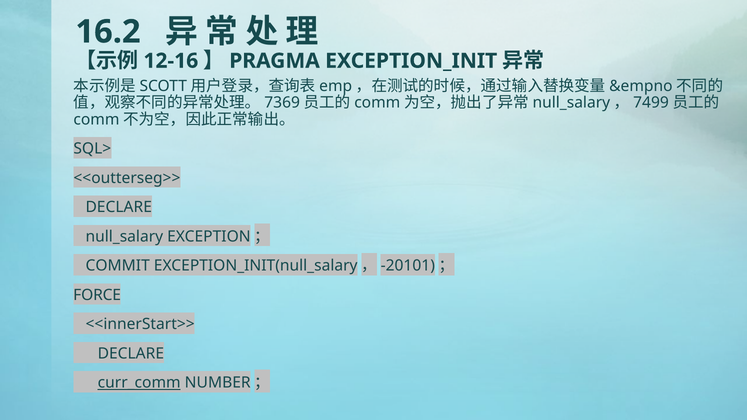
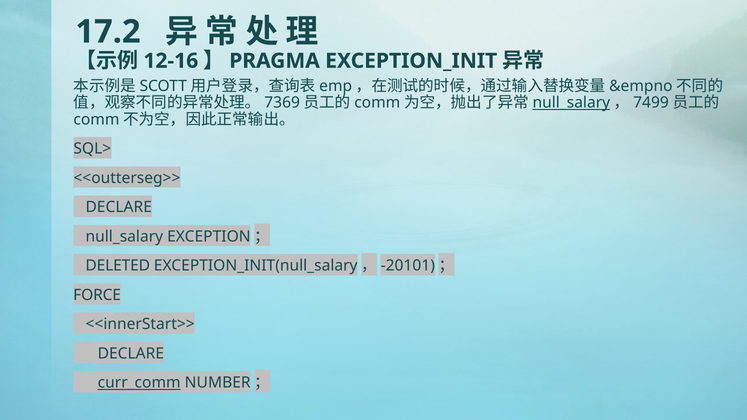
16.2: 16.2 -> 17.2 (108, 32)
null_salary underline: none -> present (571, 103)
COMMIT: COMMIT -> DELETED (118, 266)
